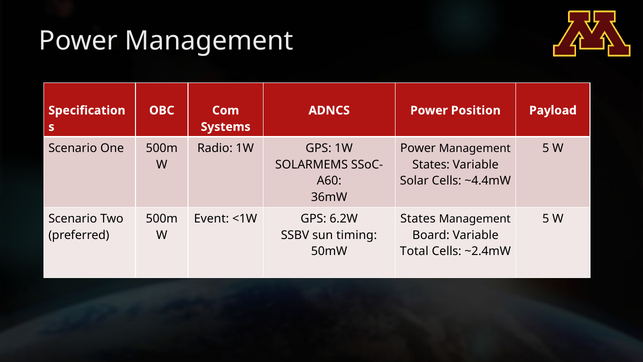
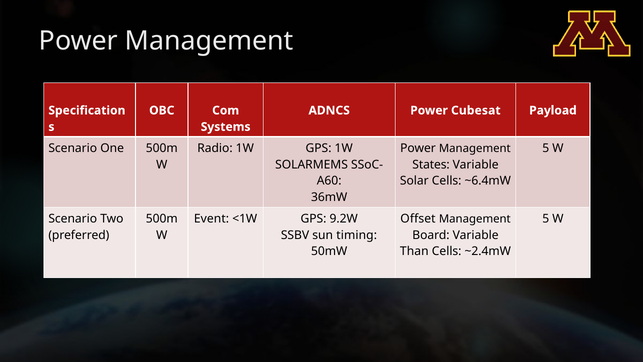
Position: Position -> Cubesat (476, 110)
~4.4mW: ~4.4mW -> ~6.4mW (488, 181)
6.2W: 6.2W -> 9.2W (344, 218)
States: States -> Offset (418, 218)
Total: Total -> Than (414, 251)
